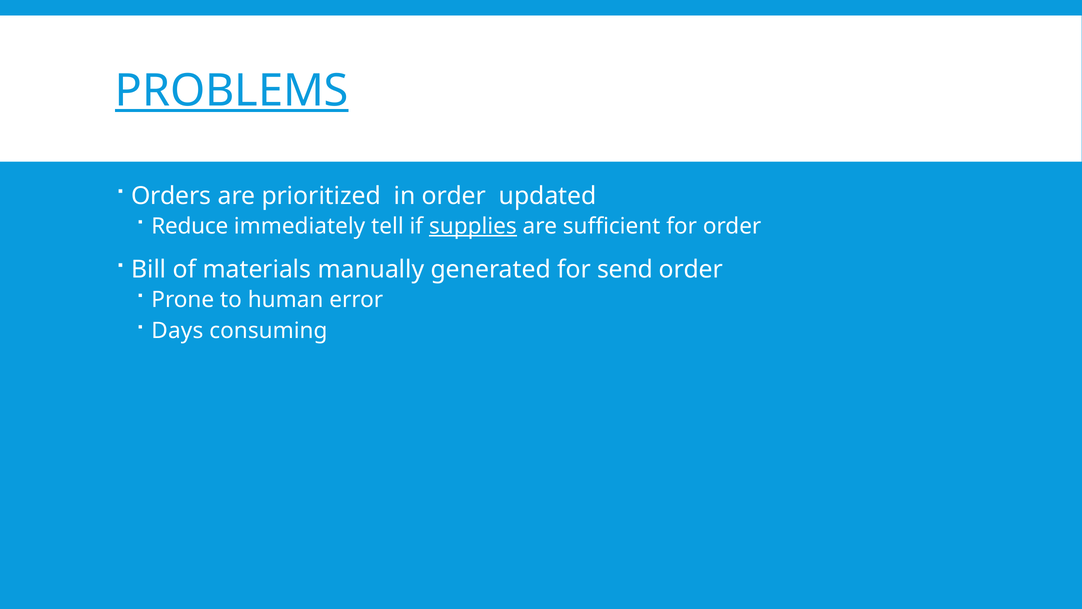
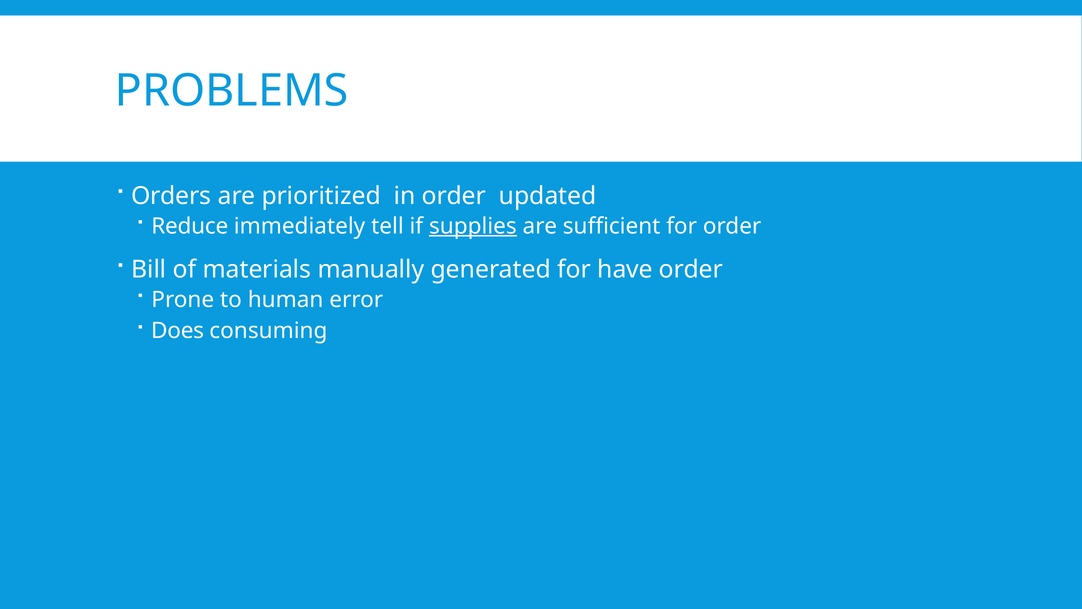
PROBLEMS underline: present -> none (232, 91)
send: send -> have (625, 269)
Days: Days -> Does (178, 331)
